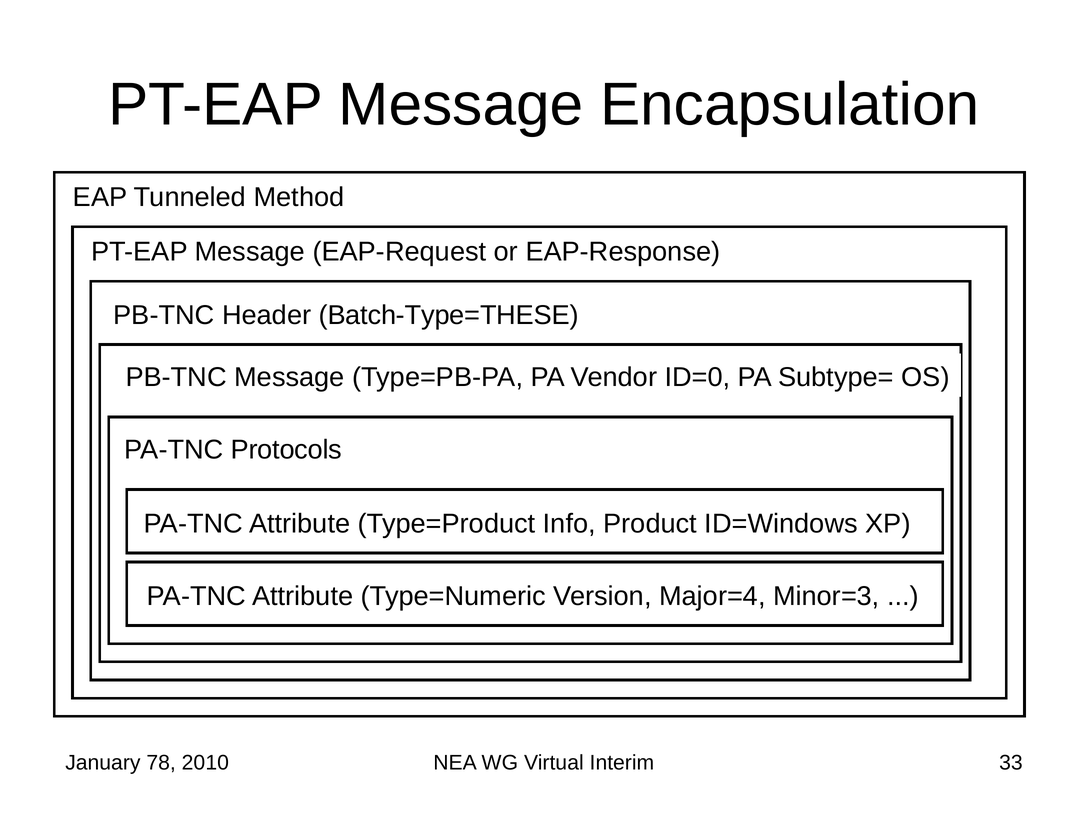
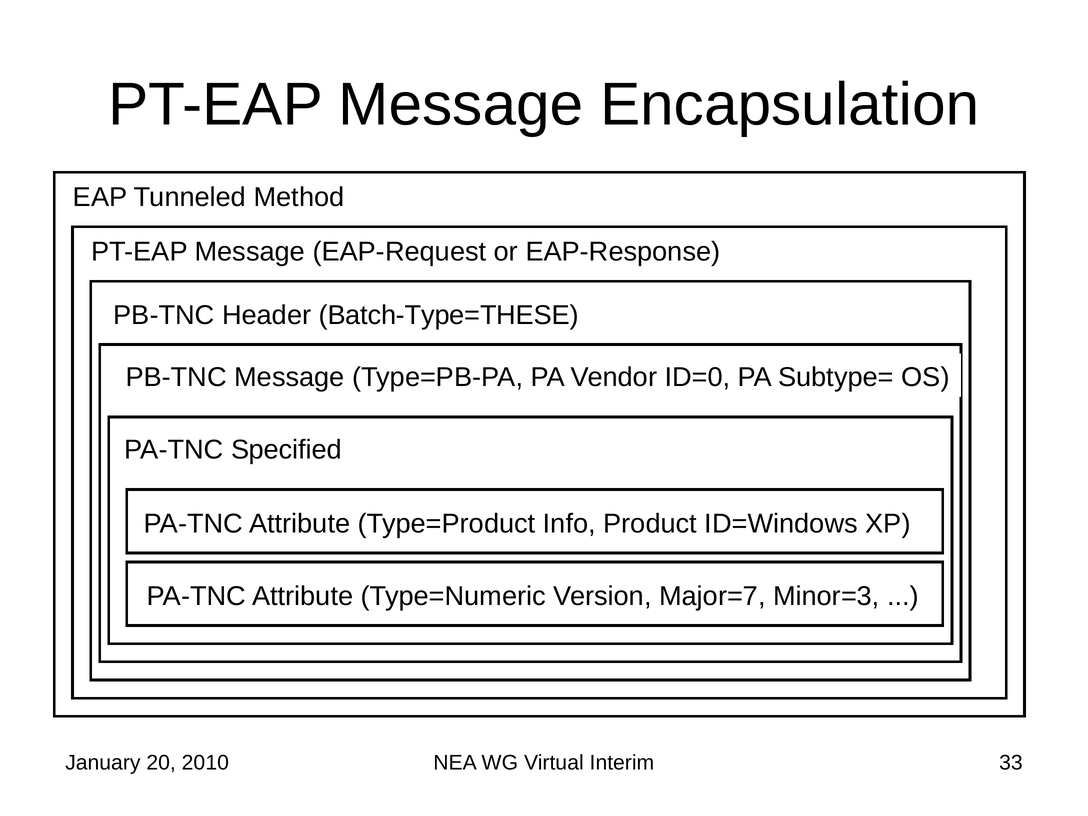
Protocols: Protocols -> Specified (286, 450)
Major=4: Major=4 -> Major=7 (712, 596)
78: 78 -> 20 (161, 763)
